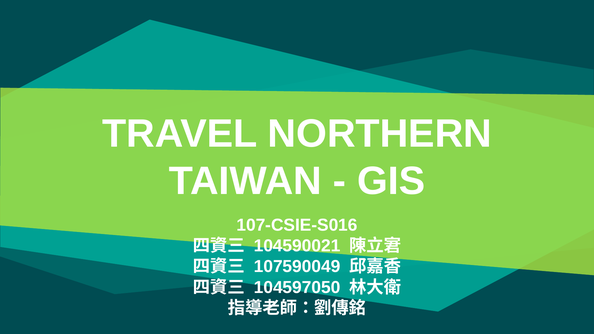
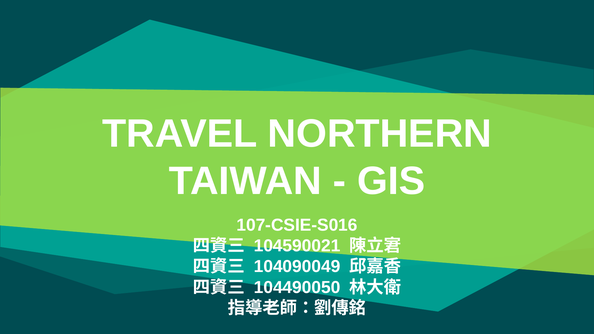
107590049: 107590049 -> 104090049 (297, 267)
104597050: 104597050 -> 104490050 (297, 287)
